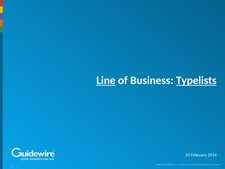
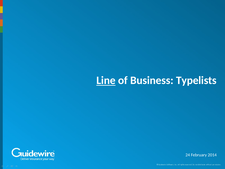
Typelists underline: present -> none (196, 80)
